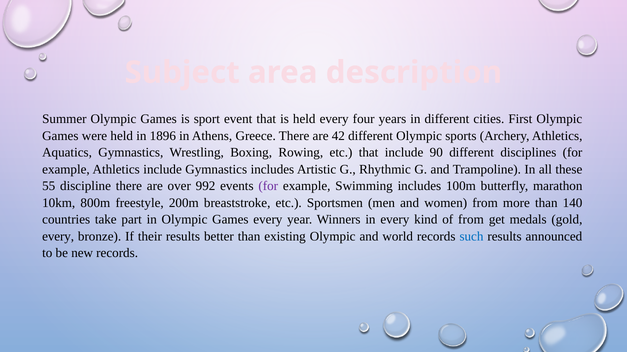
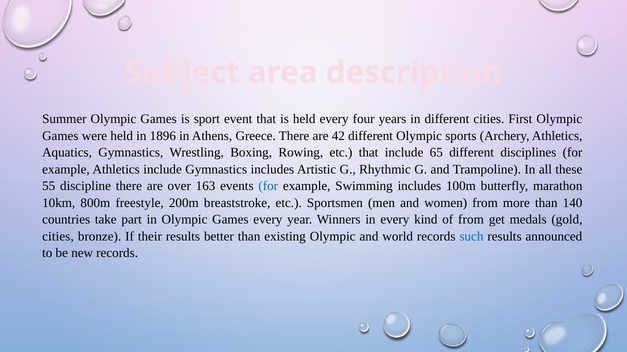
90: 90 -> 65 (436, 153)
992: 992 -> 163 (206, 186)
for colour: purple -> blue (268, 186)
every: every -> cities (58, 237)
